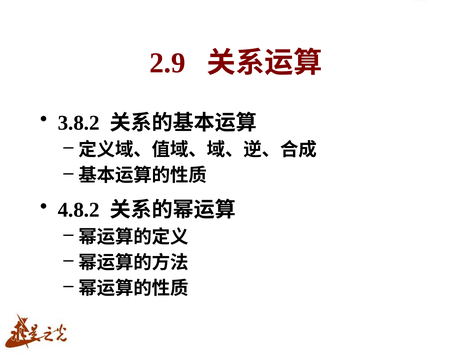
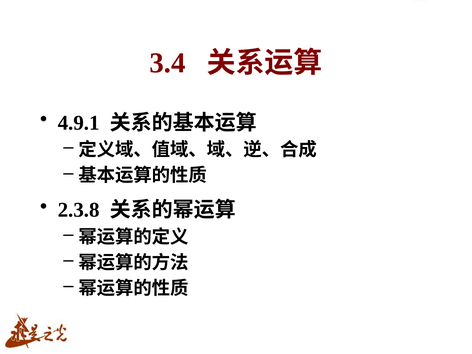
2.9: 2.9 -> 3.4 (168, 63)
3.8.2: 3.8.2 -> 4.9.1 (79, 123)
4.8.2: 4.8.2 -> 2.3.8 (79, 210)
